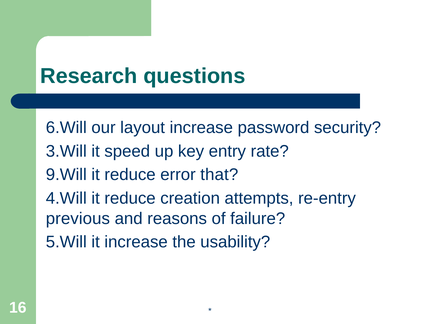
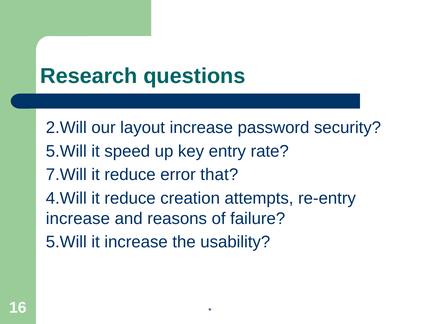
6.Will: 6.Will -> 2.Will (66, 128)
3.Will: 3.Will -> 5.Will (66, 151)
9.Will: 9.Will -> 7.Will (66, 175)
previous: previous -> increase (78, 218)
